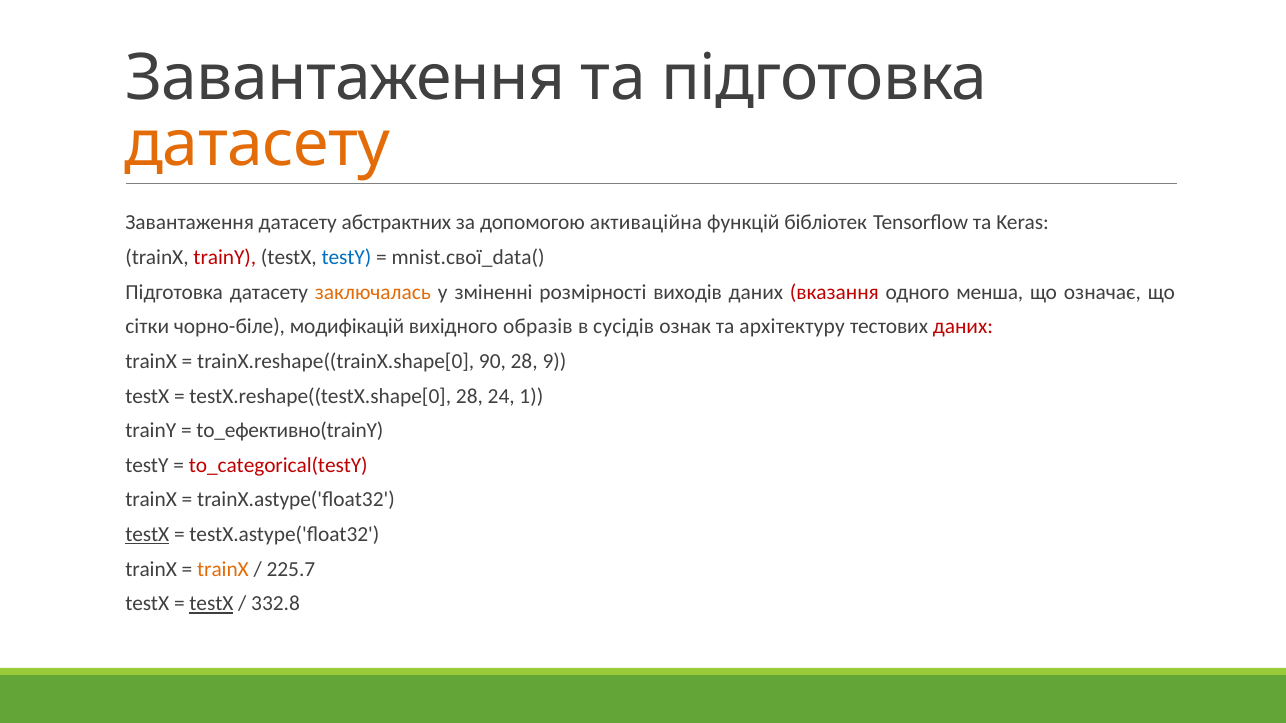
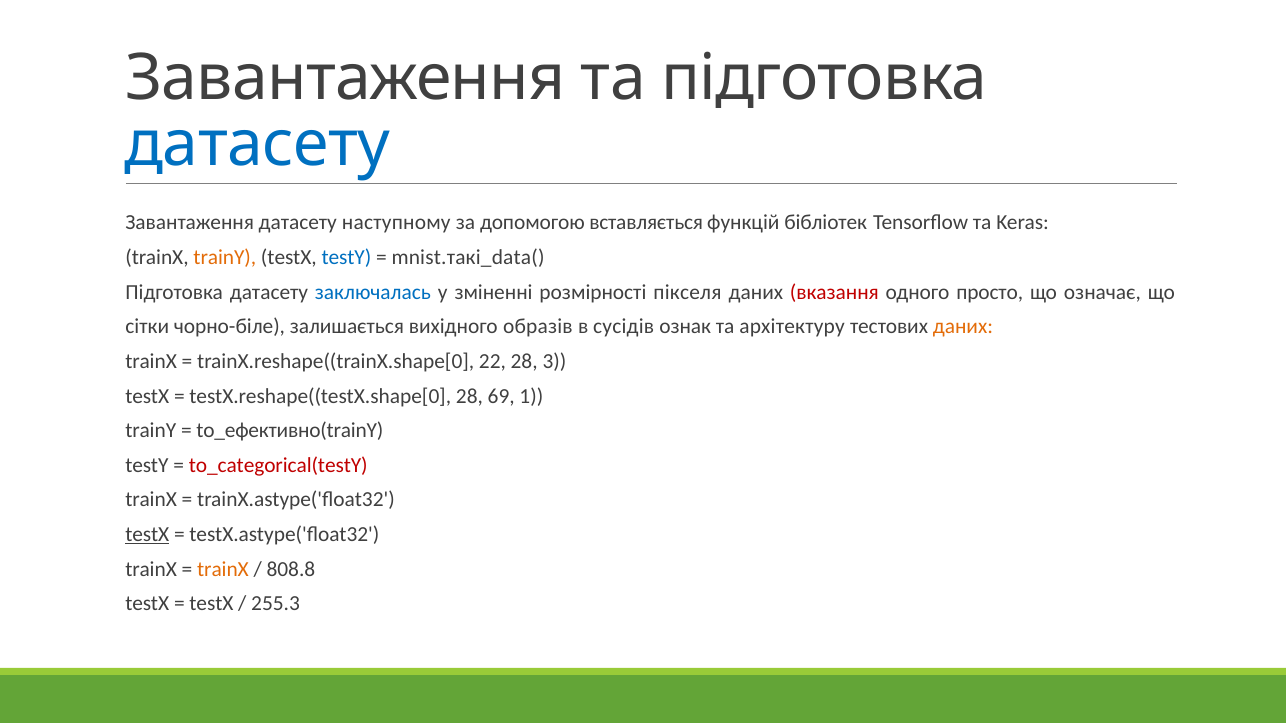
датасету colour: orange -> blue (257, 144)
абстрактних: абстрактних -> наступному (396, 223)
активаційна: активаційна -> вставляється (646, 223)
trainY colour: red -> orange (225, 257)
mnist.свої_data(: mnist.свої_data( -> mnist.такі_data( (468, 257)
заключалась colour: orange -> blue (373, 292)
виходів: виходів -> пікселя (687, 292)
менша: менша -> просто (990, 292)
модифікацій: модифікацій -> залишається (347, 327)
даних colour: red -> orange (963, 327)
90: 90 -> 22 (492, 361)
9: 9 -> 3 (554, 361)
24: 24 -> 69 (501, 396)
225.7: 225.7 -> 808.8 (291, 570)
testX underline: present -> none (211, 604)
332.8: 332.8 -> 255.3 (276, 604)
